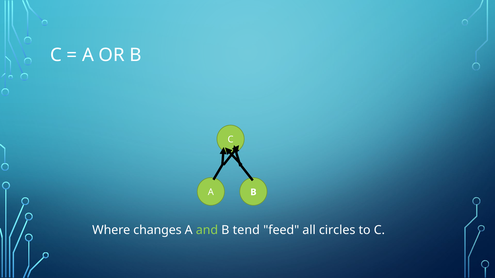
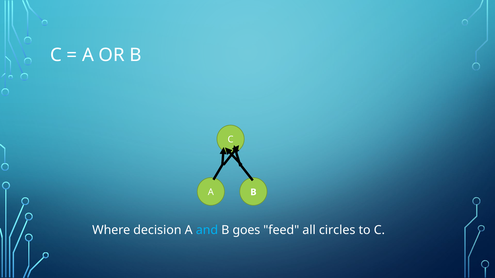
changes: changes -> decision (157, 231)
and colour: light green -> light blue (207, 231)
tend: tend -> goes (246, 231)
